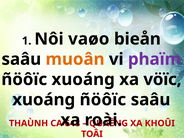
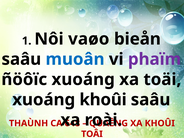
muoân colour: orange -> blue (75, 59)
vöïc: vöïc -> toäi (162, 79)
xuoáng ñöôïc: ñöôïc -> khoûi (103, 100)
